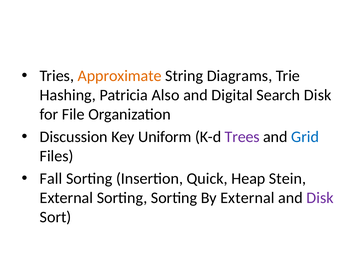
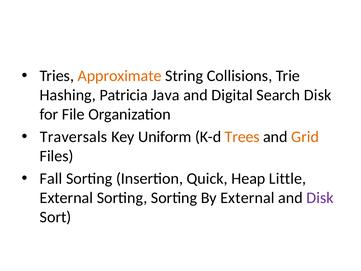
Diagrams: Diagrams -> Collisions (240, 76)
Also: Also -> Java (166, 95)
Discussion: Discussion -> Traversals (74, 137)
Trees colour: purple -> orange (242, 137)
Grid colour: blue -> orange (305, 137)
Stein: Stein -> Little (288, 178)
